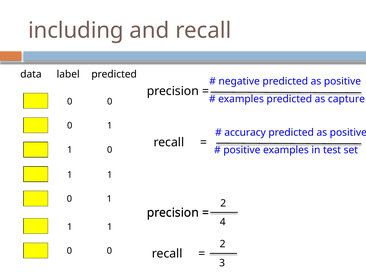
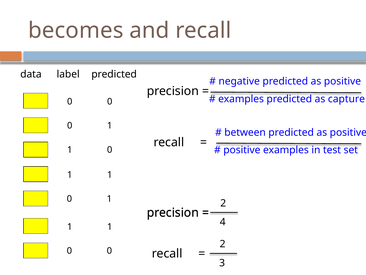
including: including -> becomes (76, 31)
accuracy: accuracy -> between (245, 132)
